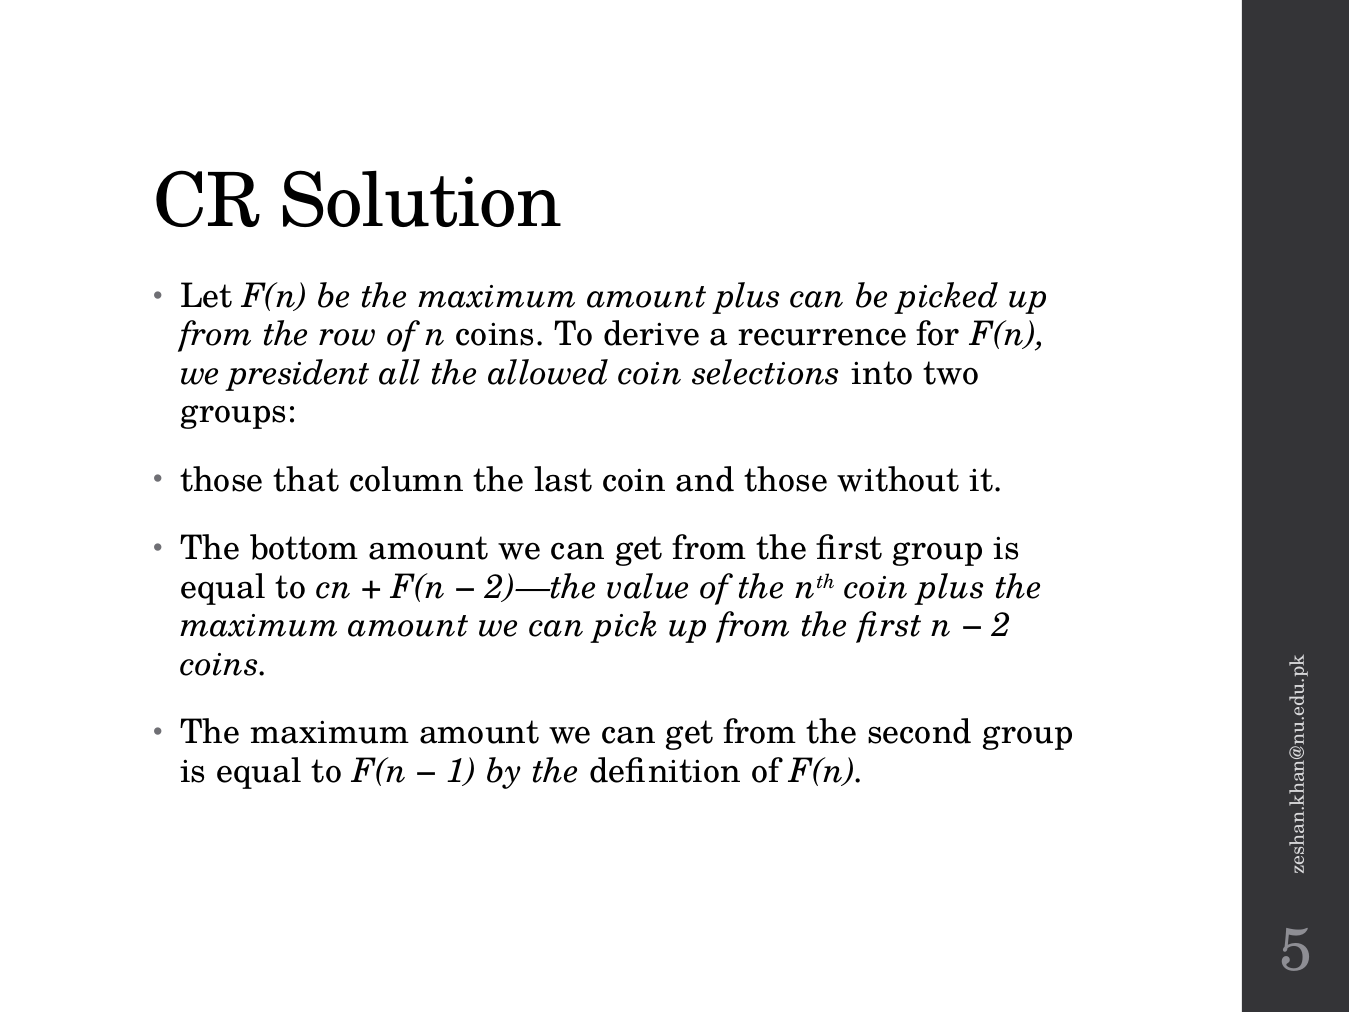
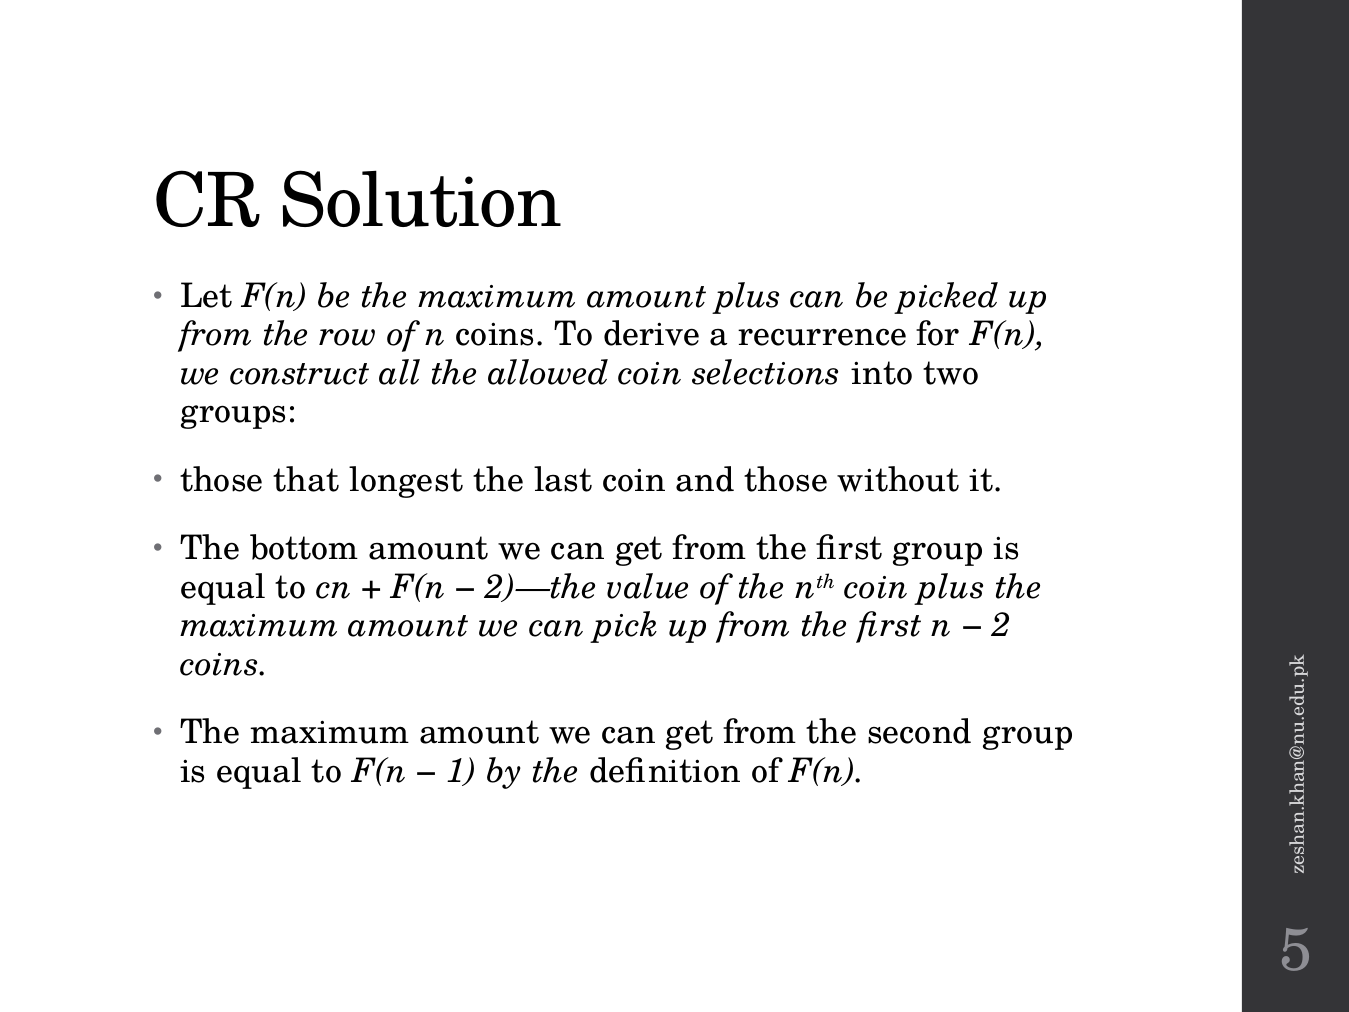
president: president -> construct (300, 373)
column: column -> longest (406, 480)
